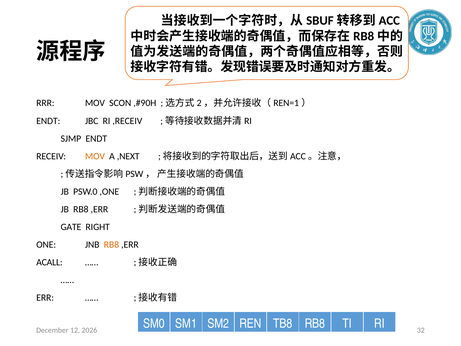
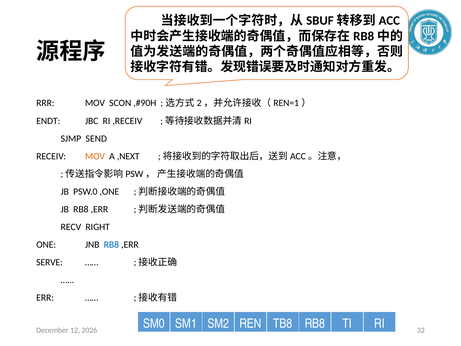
SJMP ENDT: ENDT -> SEND (96, 138)
GATE: GATE -> RECV (71, 227)
RB8 colour: orange -> blue (111, 245)
ACALL: ACALL -> SERVE (49, 262)
